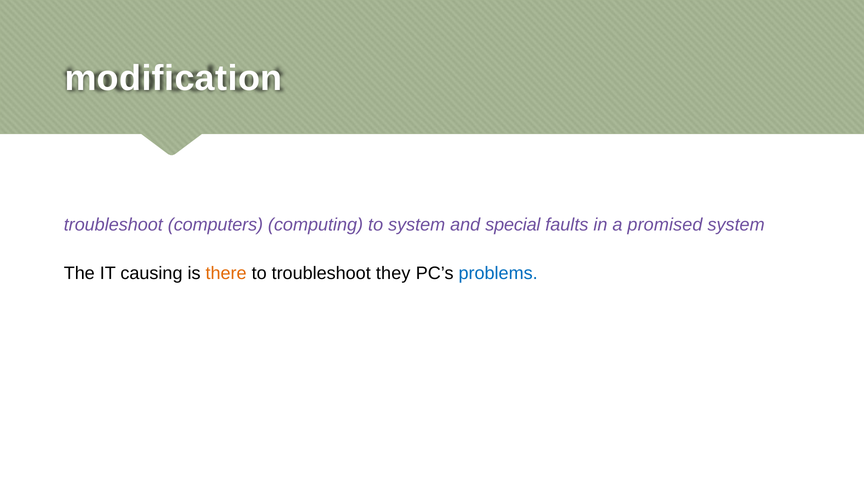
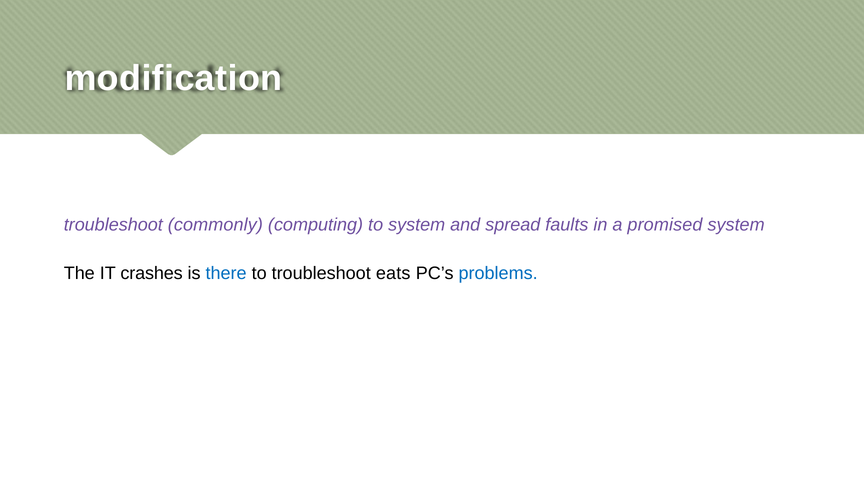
computers: computers -> commonly (215, 225)
special: special -> spread (513, 225)
causing: causing -> crashes (152, 273)
there colour: orange -> blue (226, 273)
they: they -> eats (393, 273)
